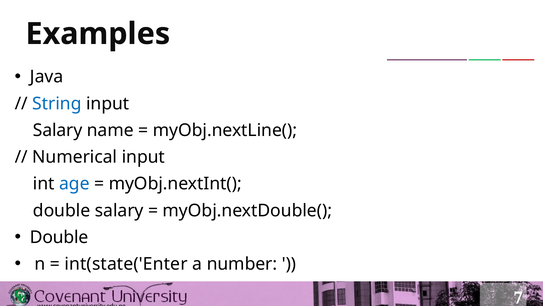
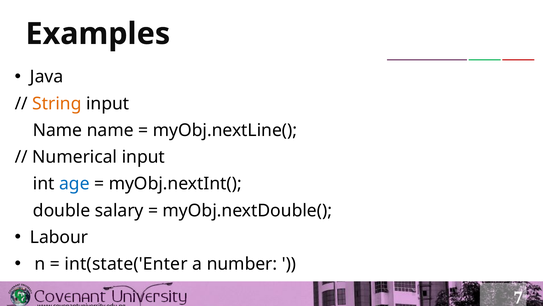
String colour: blue -> orange (57, 103)
Salary: Salary -> Name (58, 130)
Double: Double -> Labour (59, 237)
